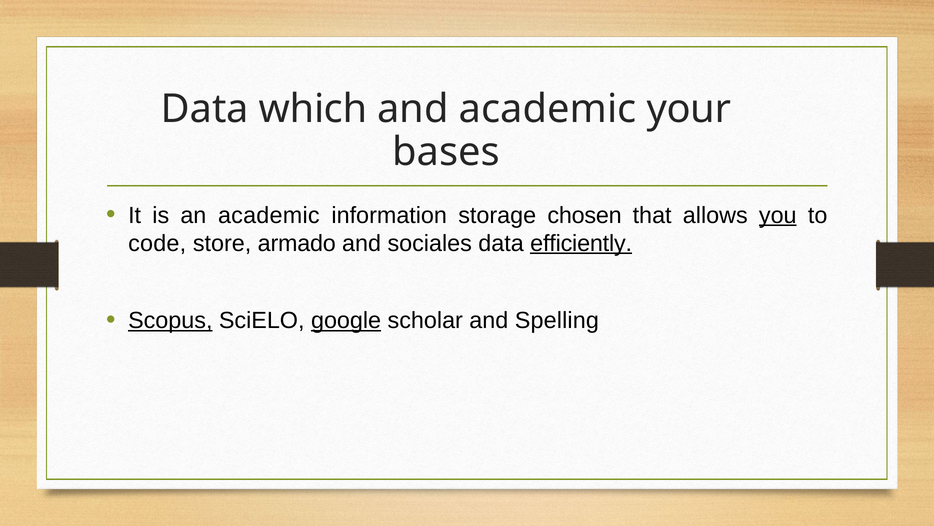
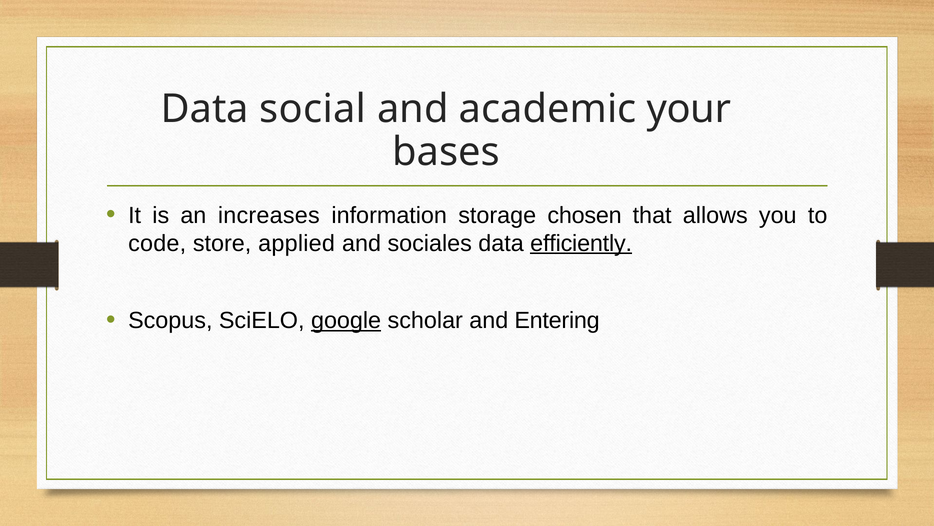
which: which -> social (313, 109)
an academic: academic -> increases (269, 215)
you underline: present -> none (778, 215)
armado: armado -> applied (297, 243)
Scopus underline: present -> none (170, 320)
Spelling: Spelling -> Entering (557, 320)
